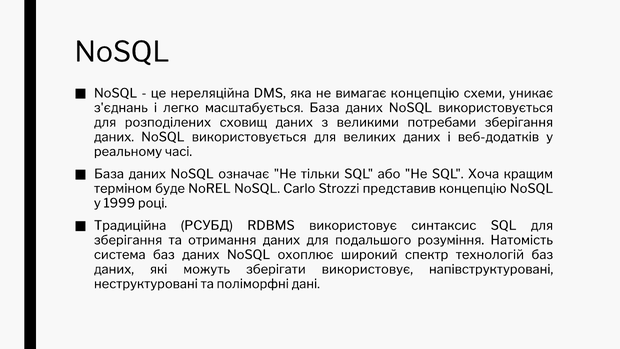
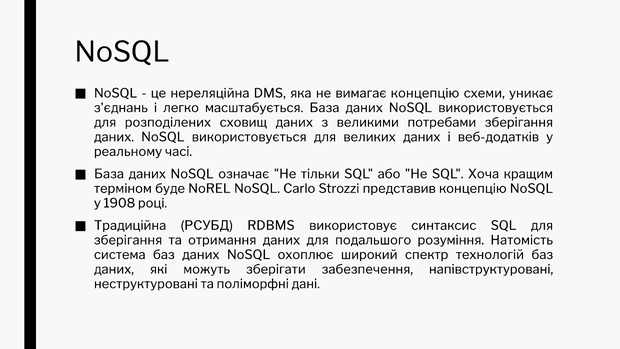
1999: 1999 -> 1908 (119, 203)
зберігати використовує: використовує -> забезпечення (367, 269)
